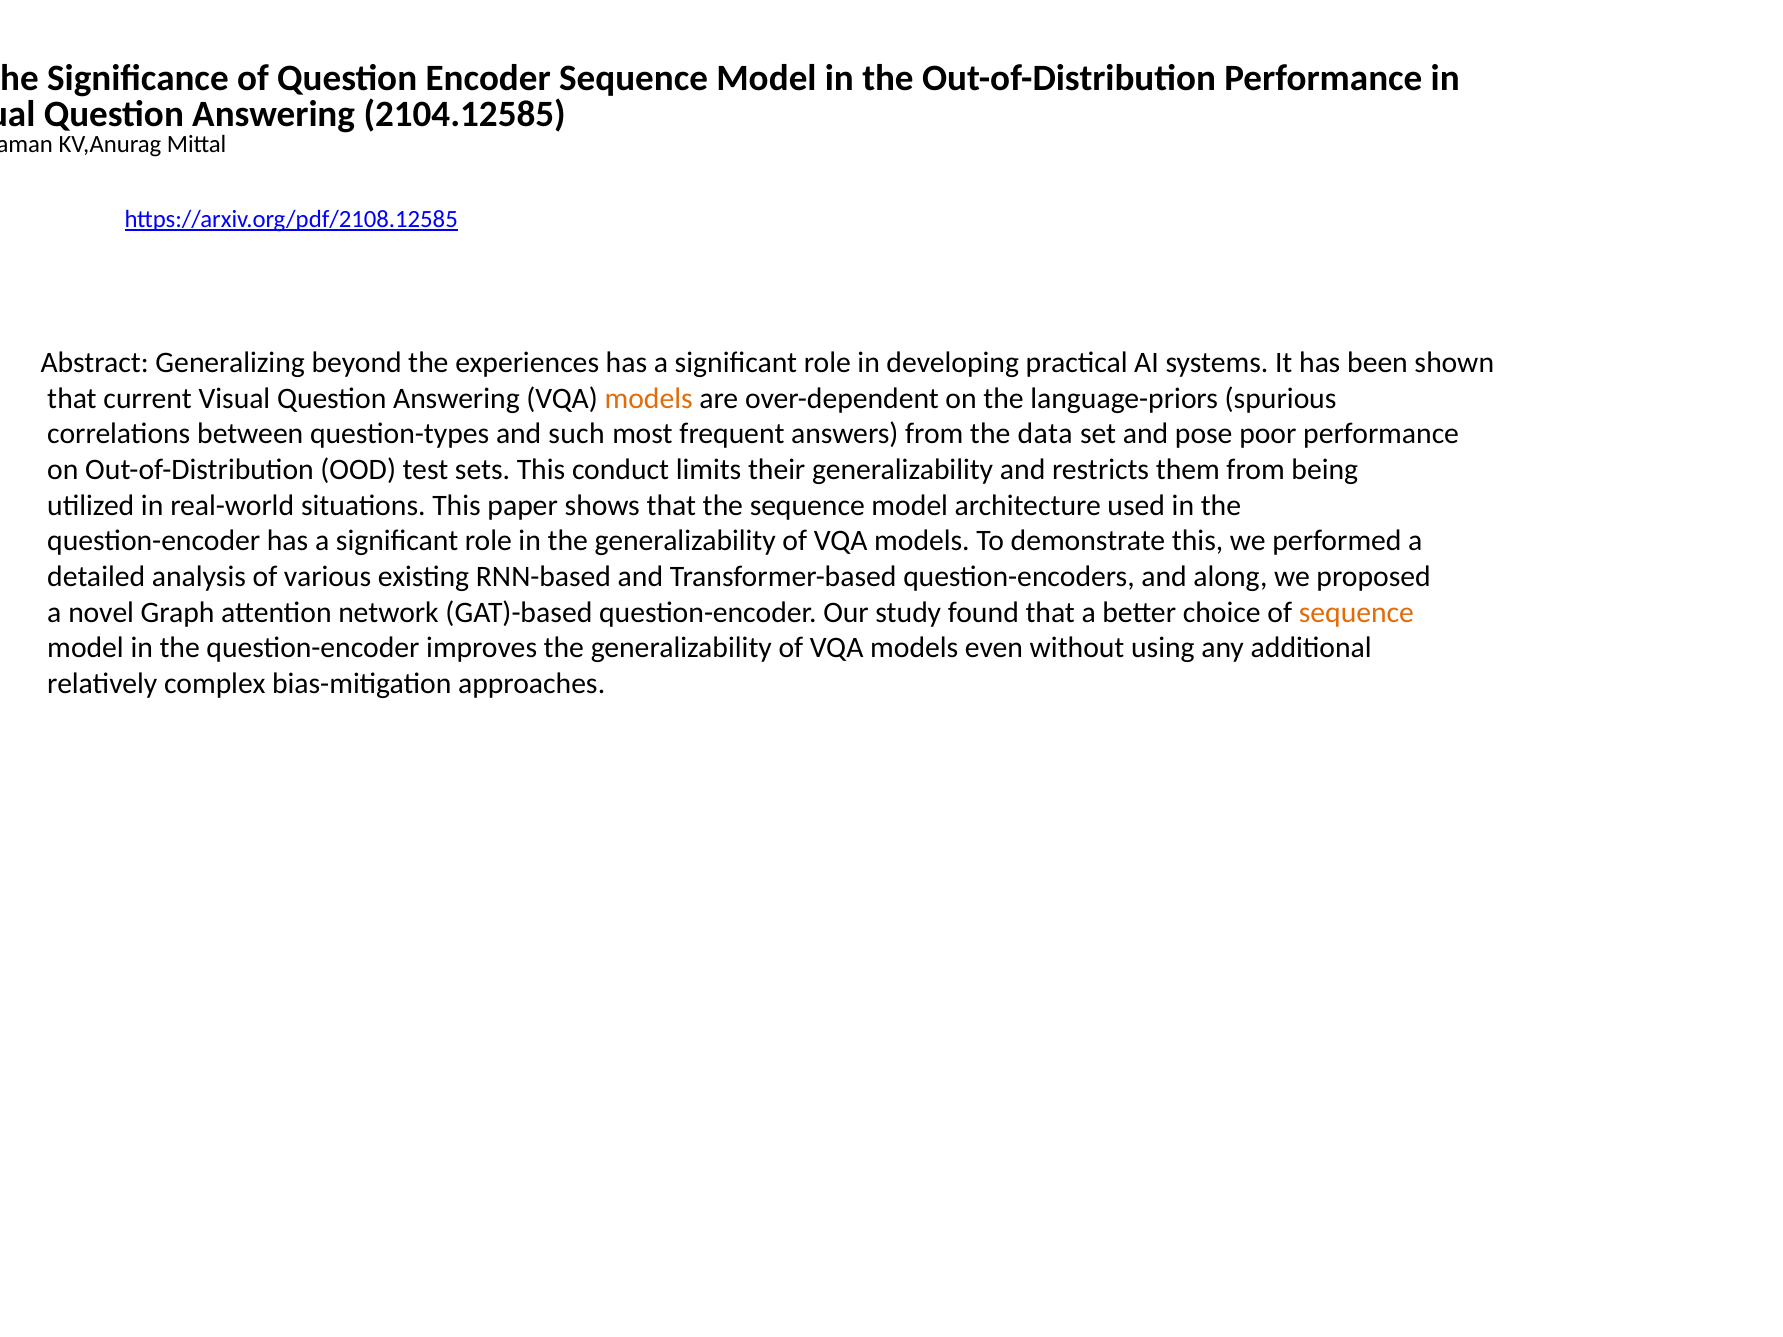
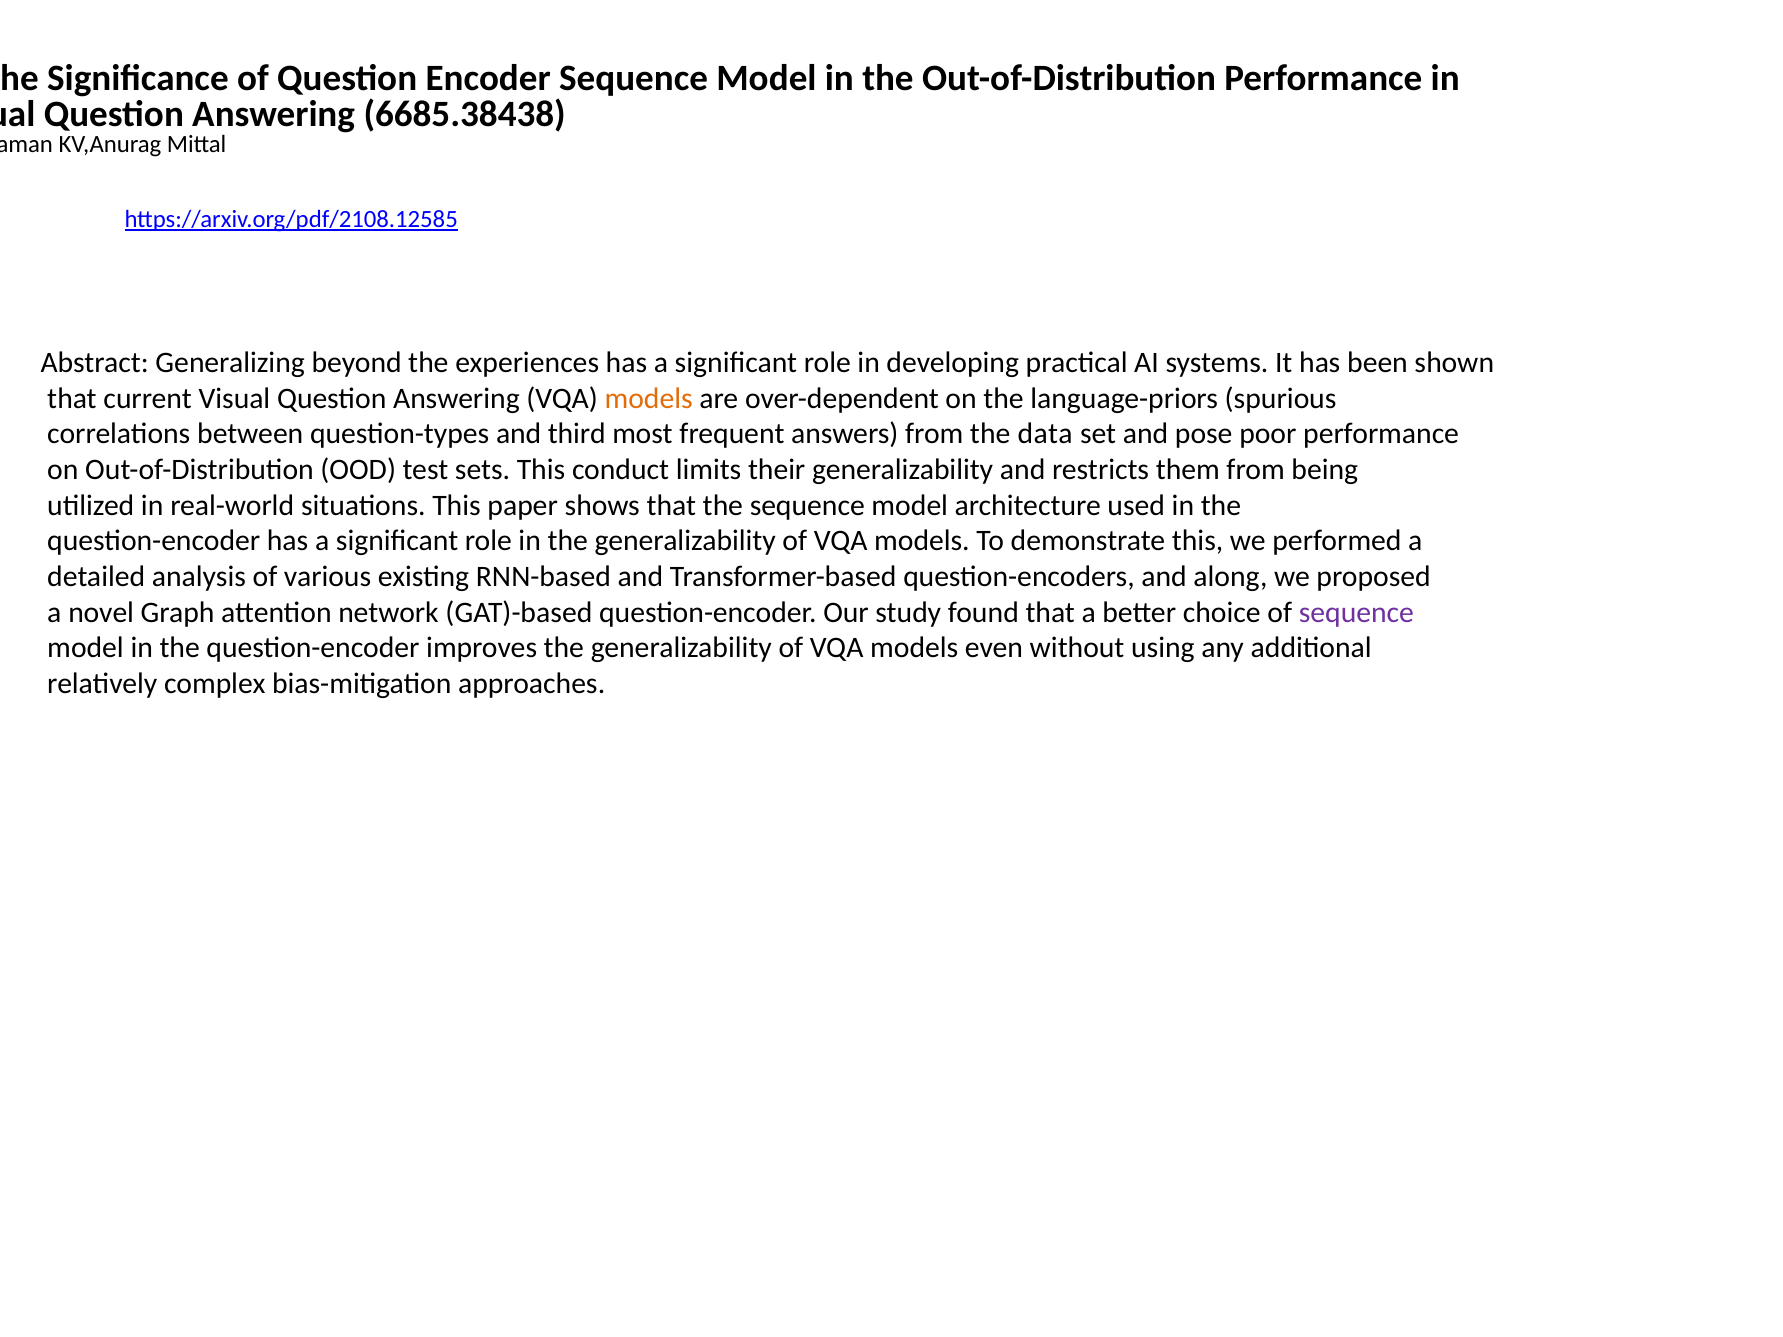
2104.12585: 2104.12585 -> 6685.38438 (465, 114)
such: such -> third (577, 434)
sequence colour: orange -> purple (1356, 612)
